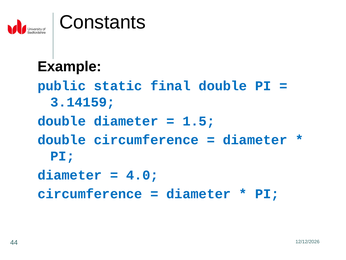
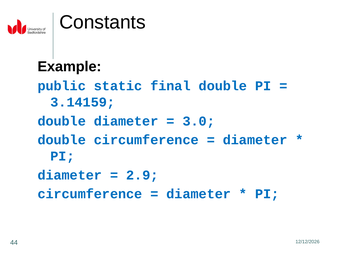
1.5: 1.5 -> 3.0 (199, 121)
4.0: 4.0 -> 2.9 (142, 175)
